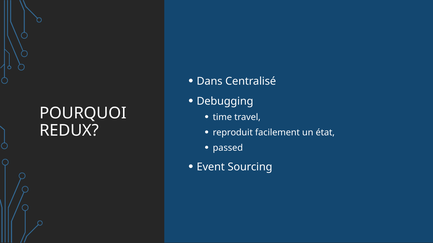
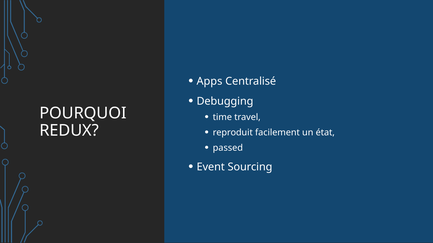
Dans: Dans -> Apps (209, 81)
